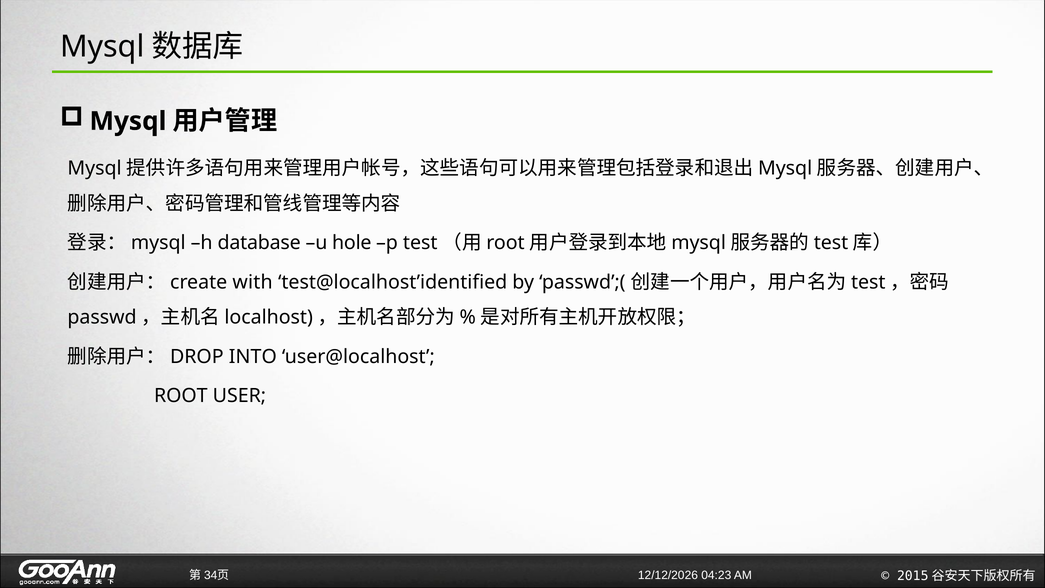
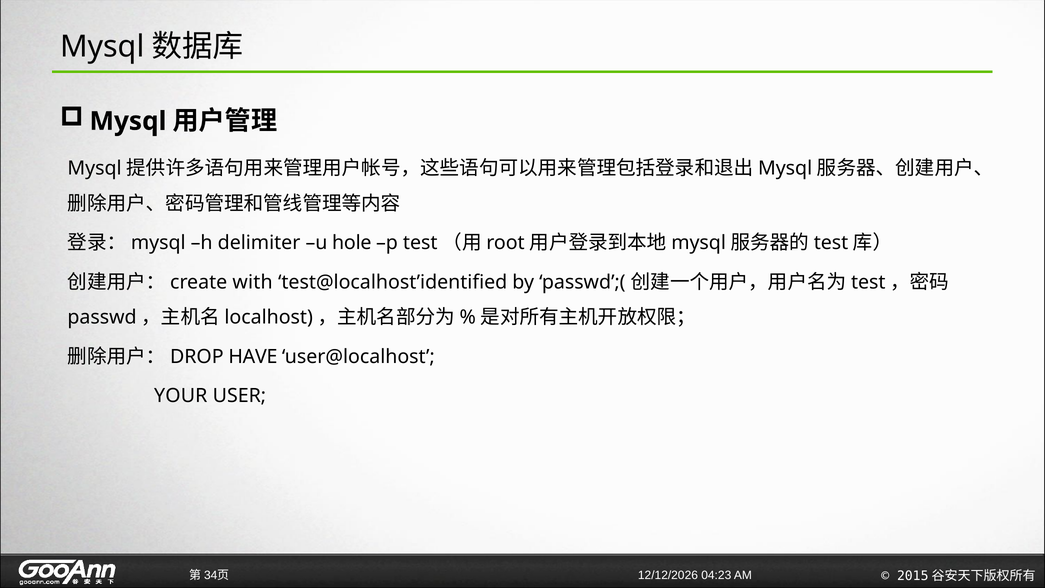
database: database -> delimiter (259, 243)
INTO: INTO -> HAVE (253, 356)
ROOT: ROOT -> YOUR (181, 396)
